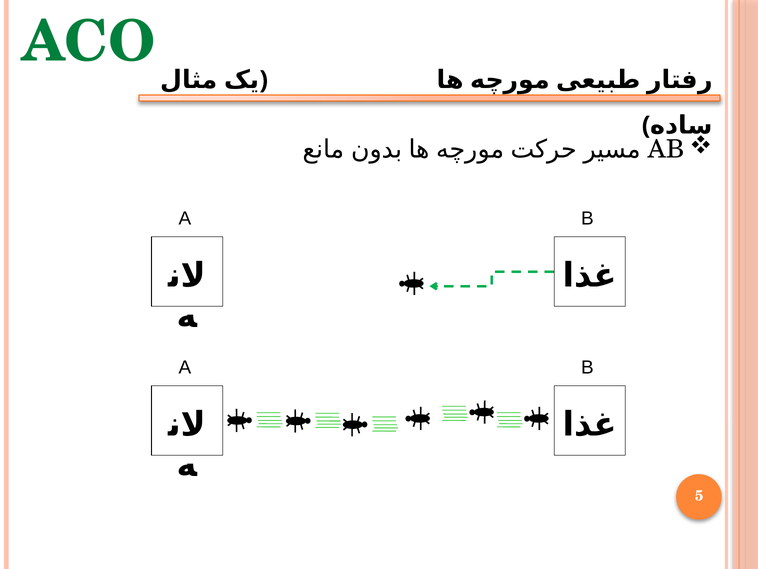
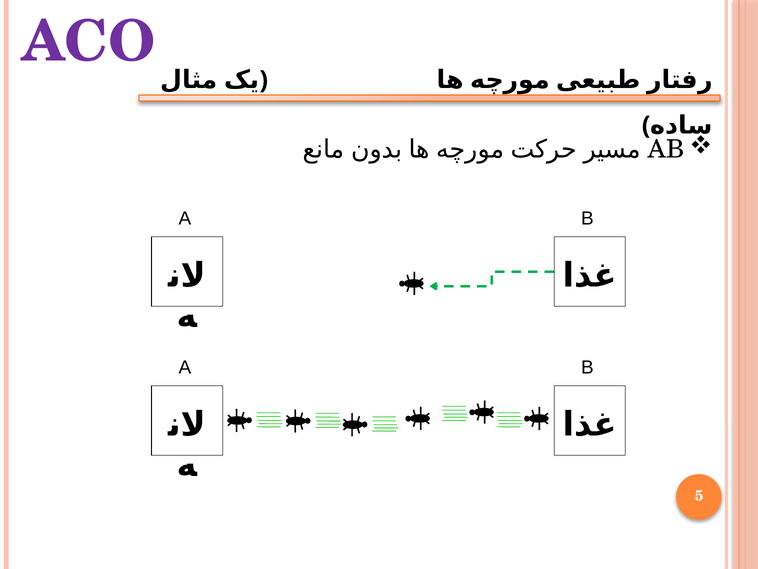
ACO colour: green -> purple (89, 42)
